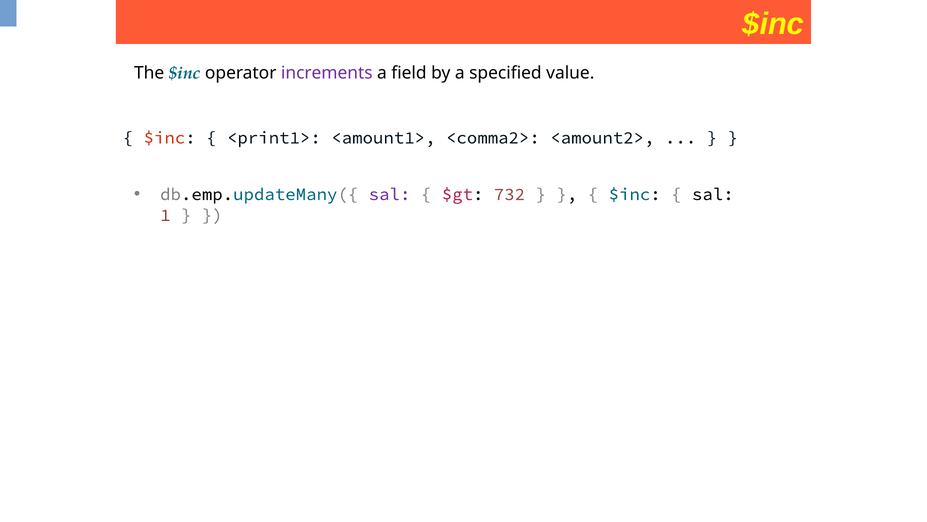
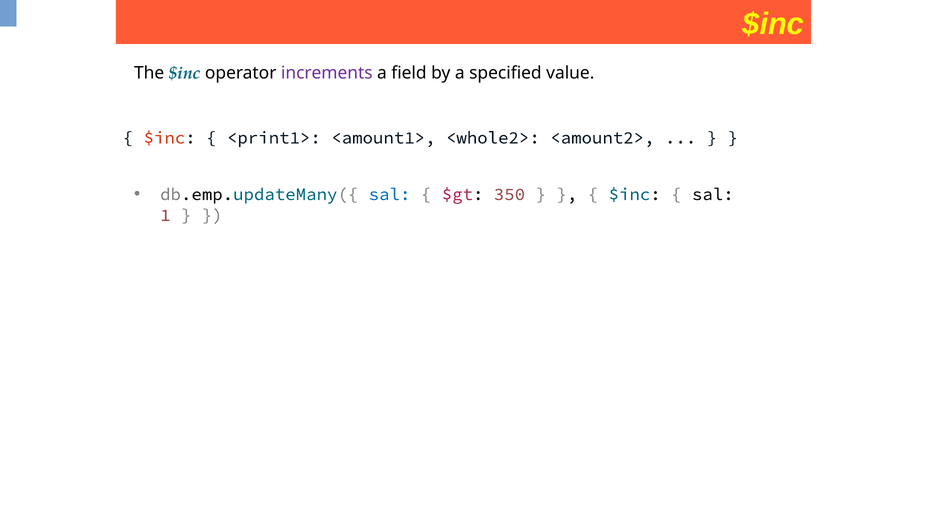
<comma2>: <comma2> -> <whole2> (493, 138)
sal colour: purple -> blue (390, 194)
732: 732 -> 350 (509, 194)
